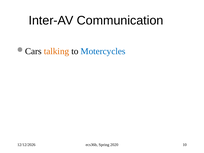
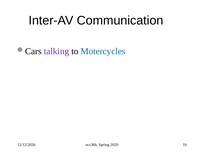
talking colour: orange -> purple (56, 51)
